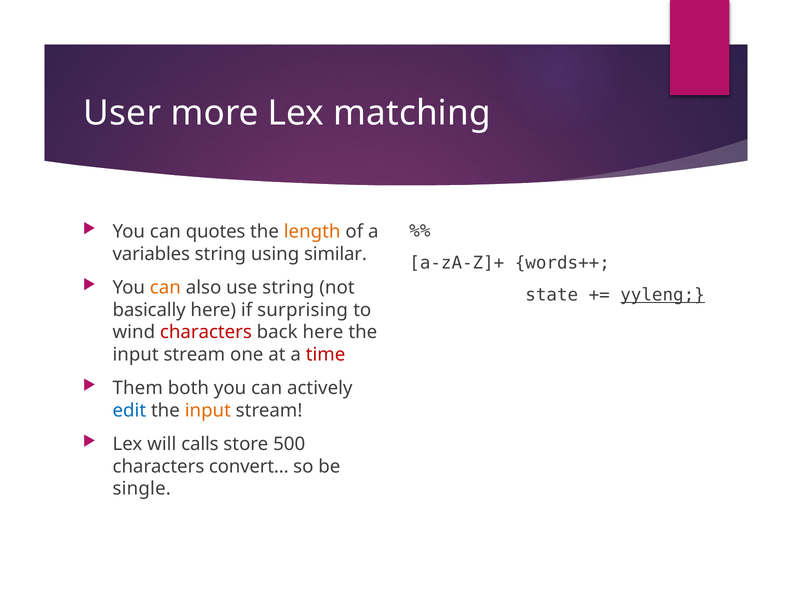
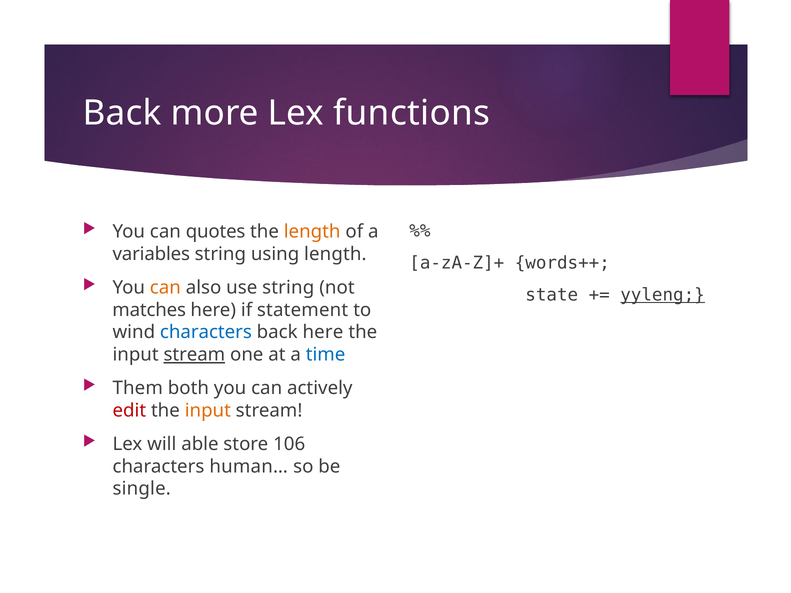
User: User -> Back (122, 113)
matching: matching -> functions (412, 113)
using similar: similar -> length (335, 254)
basically: basically -> matches (149, 310)
surprising: surprising -> statement (303, 310)
characters colour: red -> blue (206, 332)
stream underline: none -> present (194, 355)
time colour: red -> blue (326, 355)
edit colour: blue -> red (129, 411)
calls: calls -> able (200, 444)
500: 500 -> 106 (289, 444)
convert…: convert… -> human… (249, 467)
